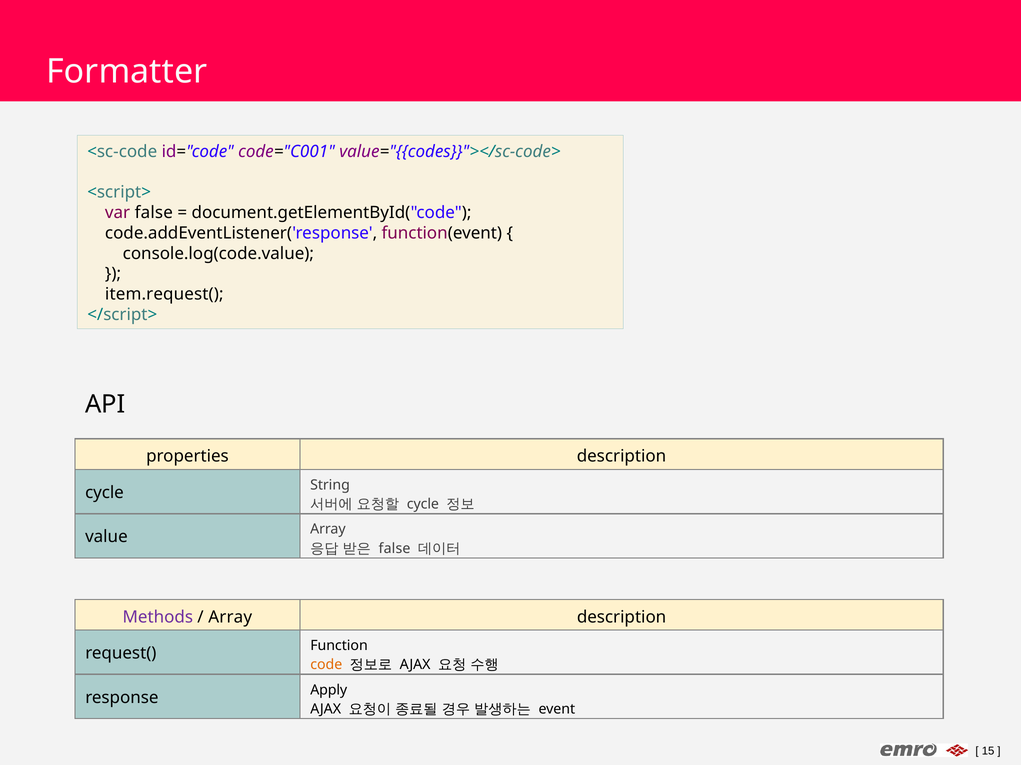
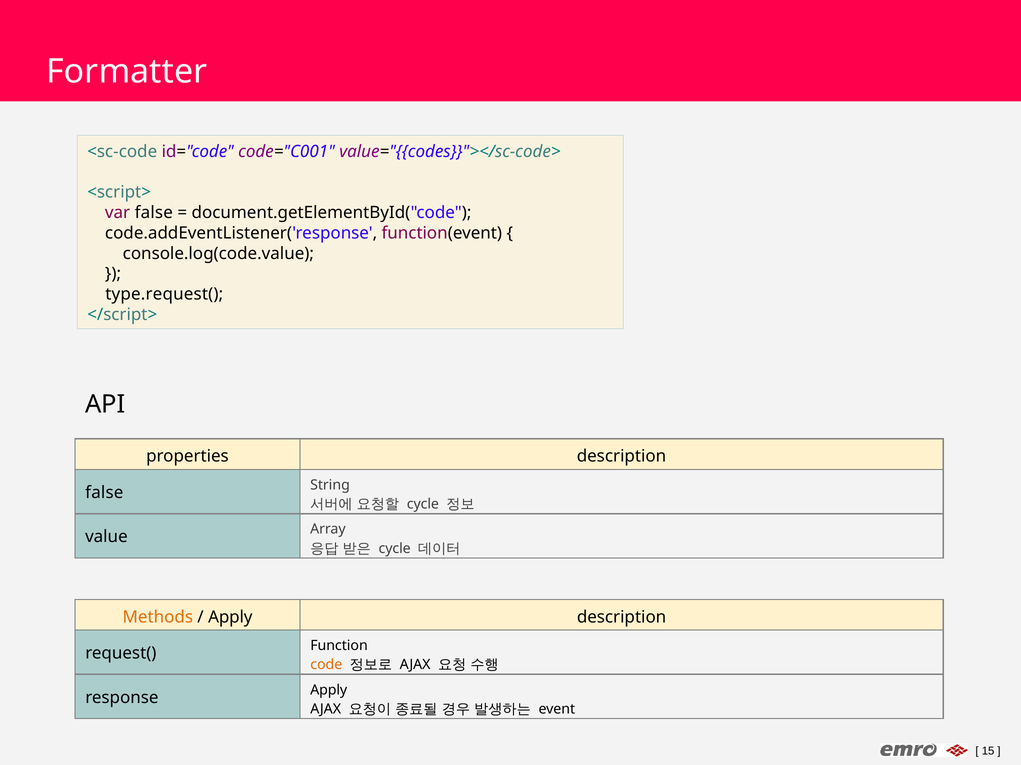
item.request(: item.request( -> type.request( (164, 295)
cycle: cycle -> false (104, 493)
false: false -> cycle (395, 549)
Methods colour: purple -> orange (158, 618)
Array: Array -> Apply (230, 618)
